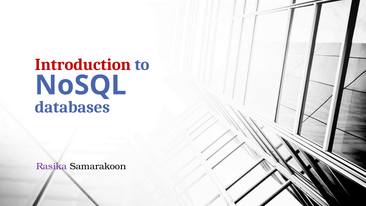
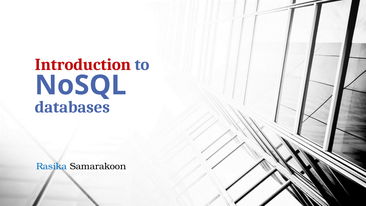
Rasika colour: purple -> blue (52, 166)
